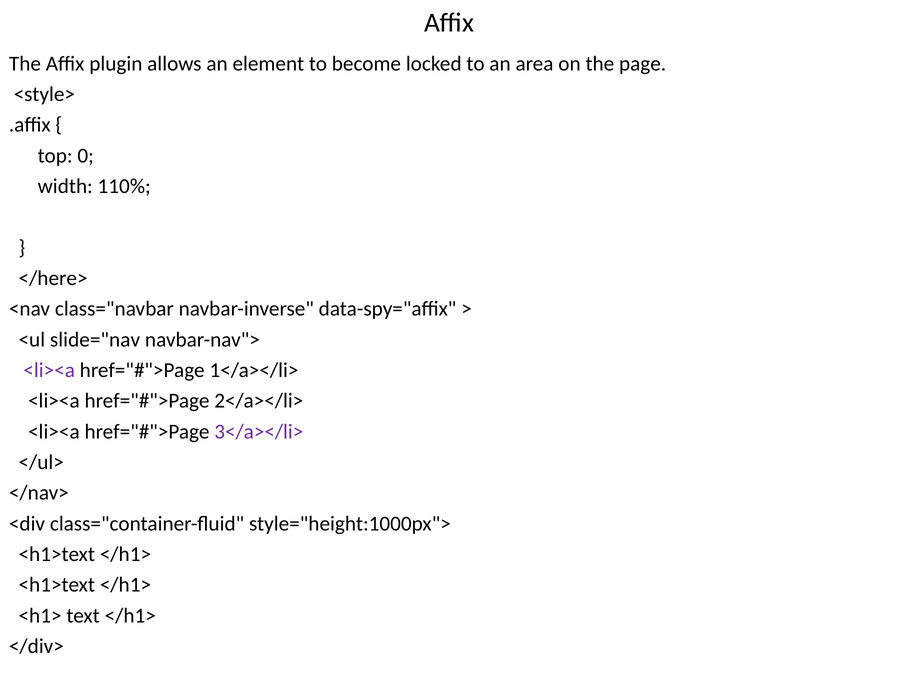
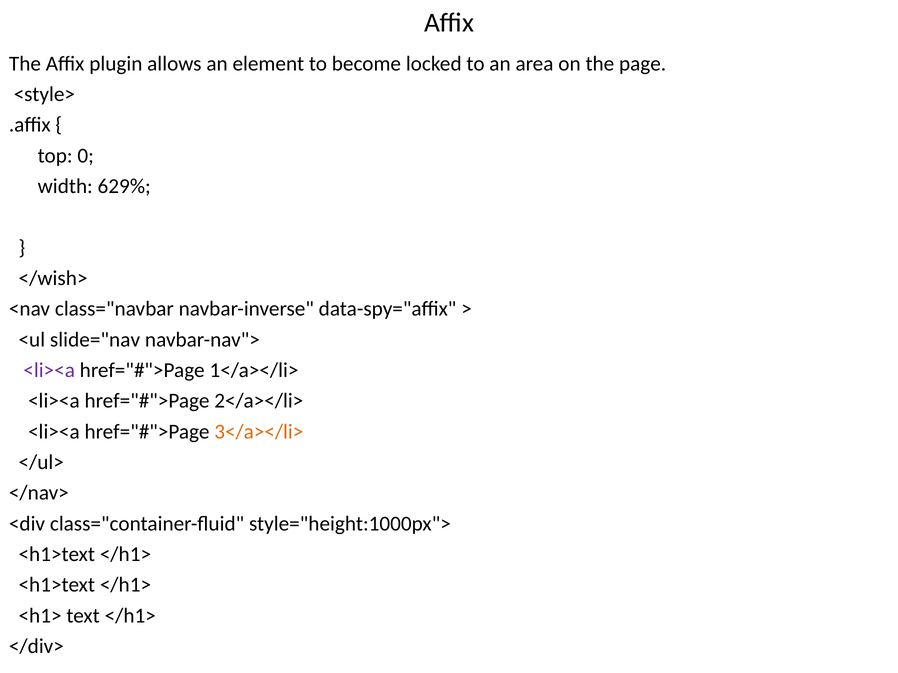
110%: 110% -> 629% (124, 186)
</here>: </here> -> </wish> (53, 278)
3</a></li> colour: purple -> orange (259, 432)
